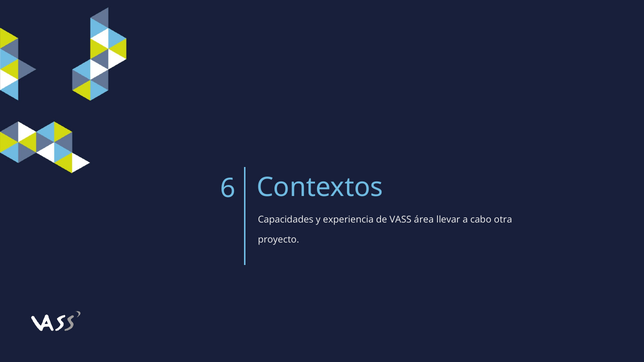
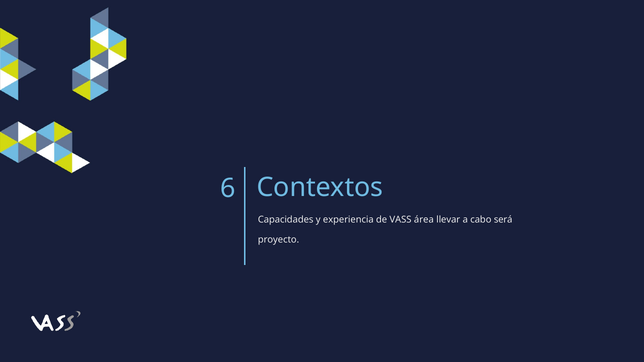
otra: otra -> será (503, 220)
